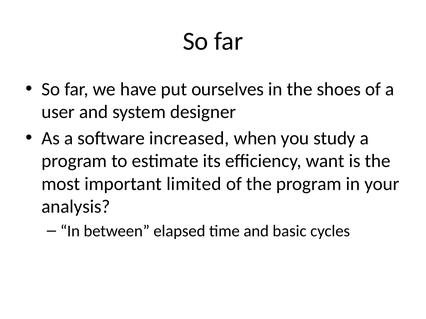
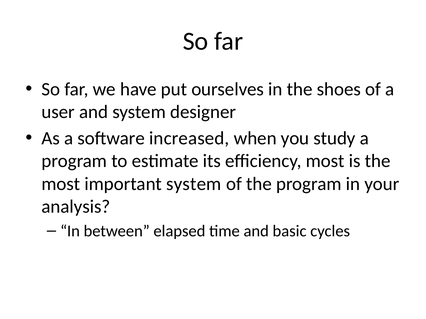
efficiency want: want -> most (325, 161)
important limited: limited -> system (194, 184)
